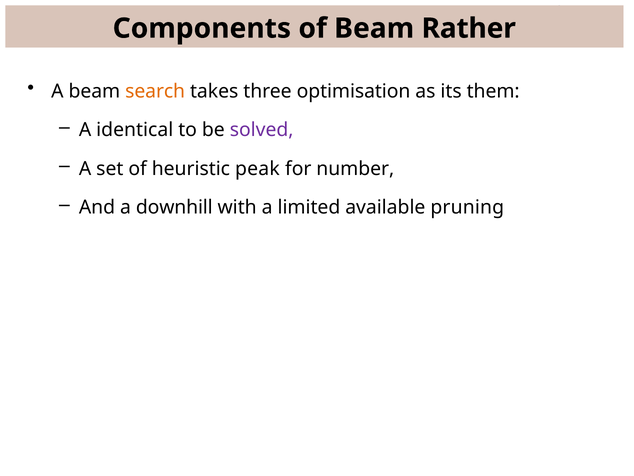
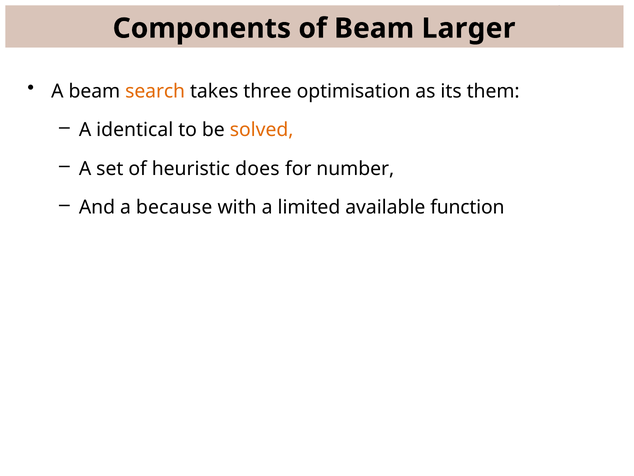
Rather: Rather -> Larger (468, 28)
solved colour: purple -> orange (262, 130)
peak: peak -> does (257, 168)
downhill: downhill -> because (174, 207)
pruning: pruning -> function (467, 207)
